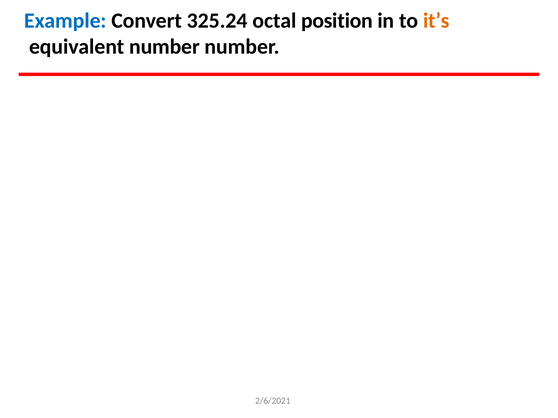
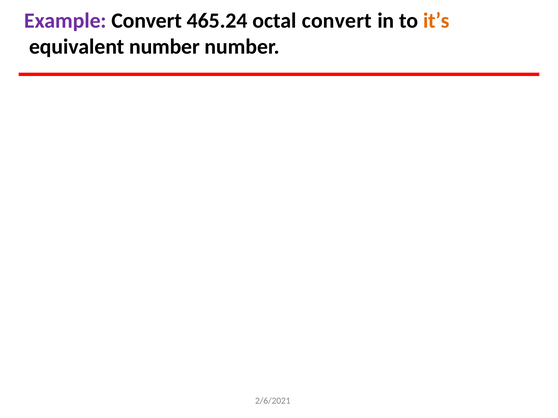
Example colour: blue -> purple (65, 21)
325.24: 325.24 -> 465.24 (217, 21)
octal position: position -> convert (337, 21)
